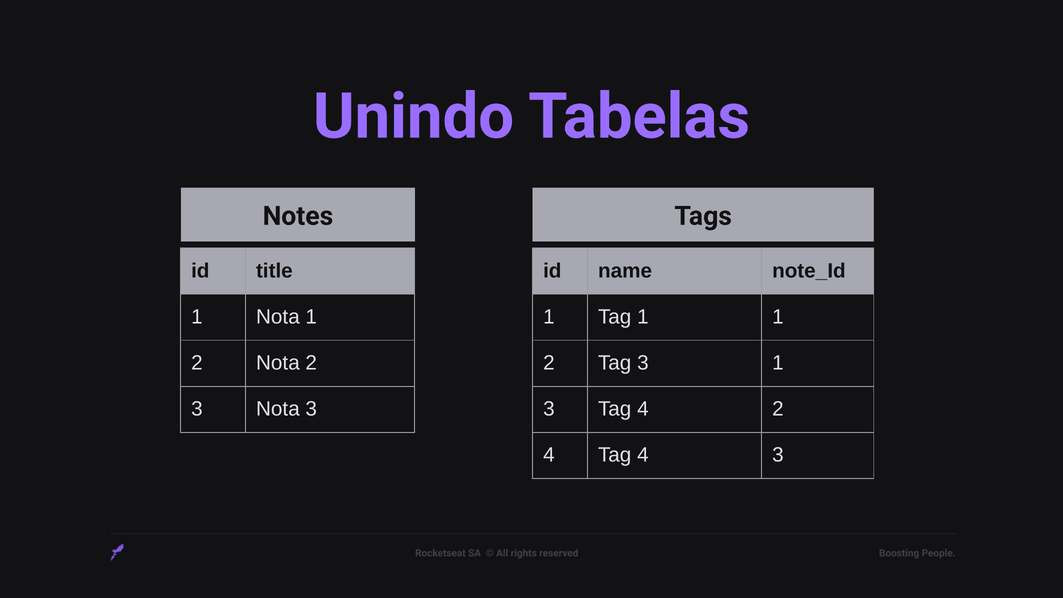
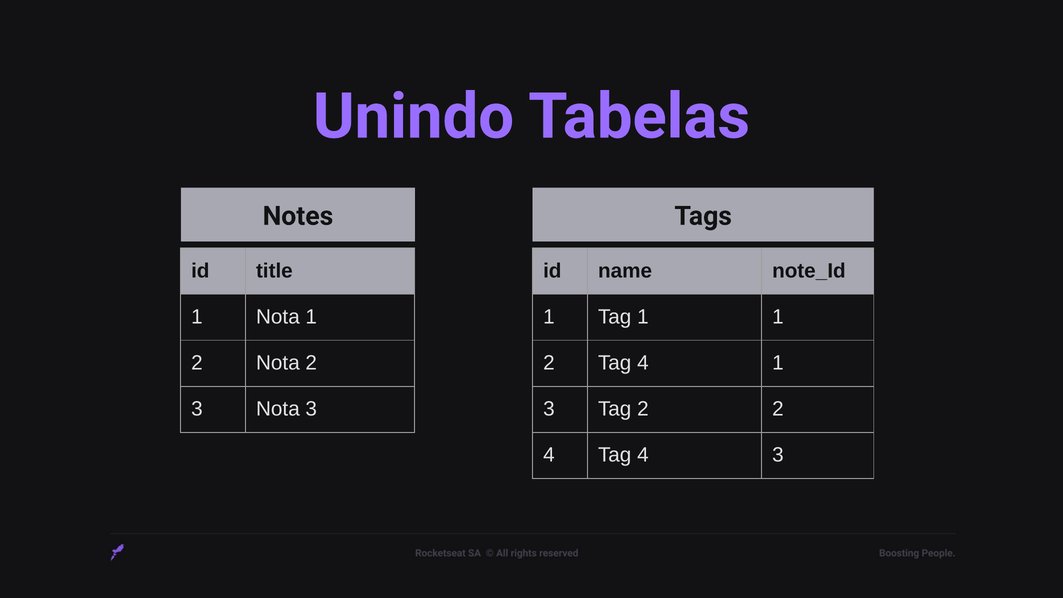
2 Tag 3: 3 -> 4 (643, 363)
3 Tag 4: 4 -> 2 (643, 409)
